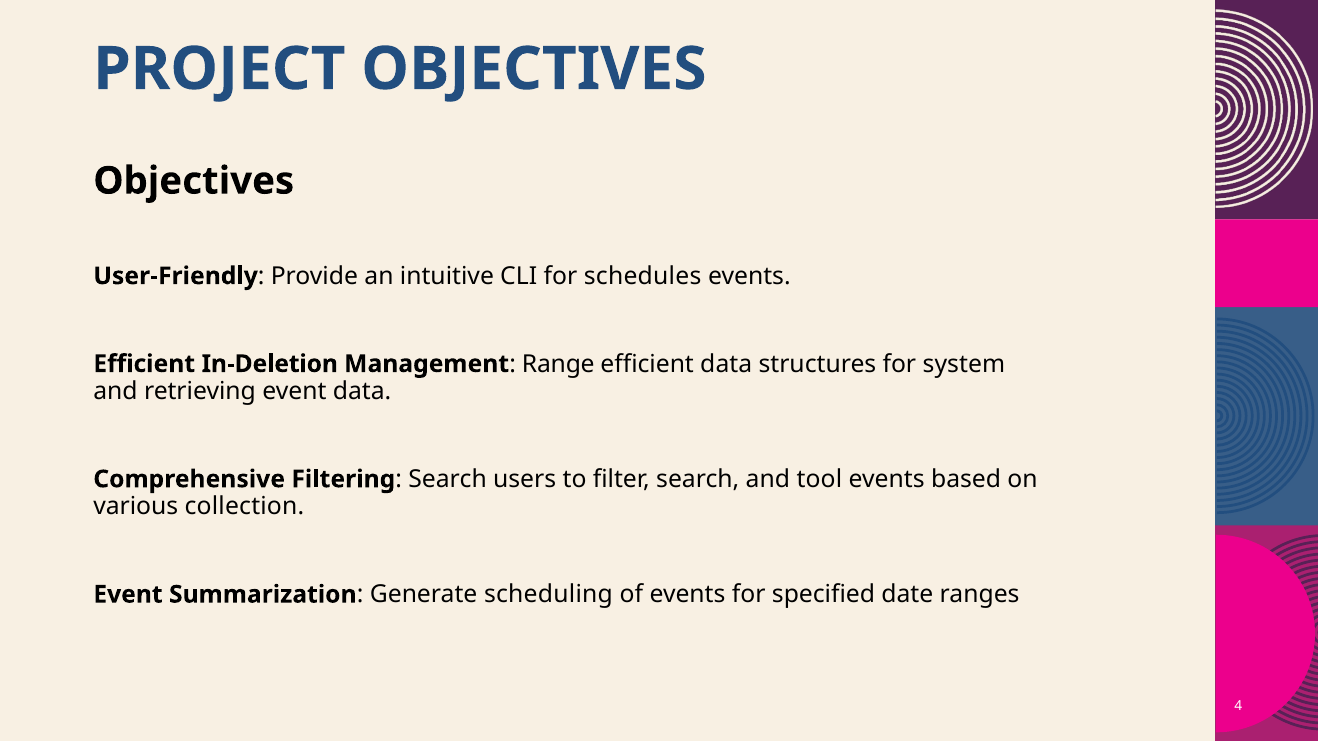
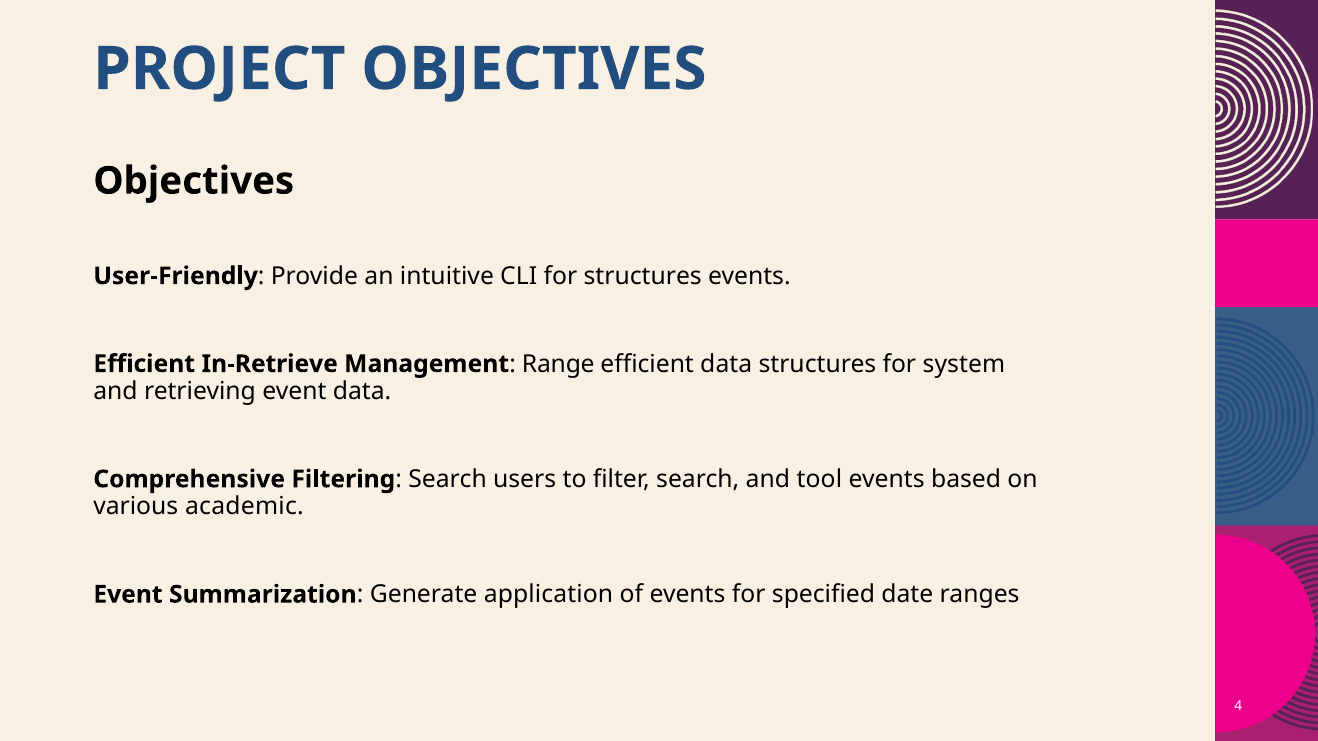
for schedules: schedules -> structures (643, 276)
In-Deletion: In-Deletion -> In-Retrieve (270, 364)
collection: collection -> academic (244, 507)
scheduling: scheduling -> application (549, 595)
